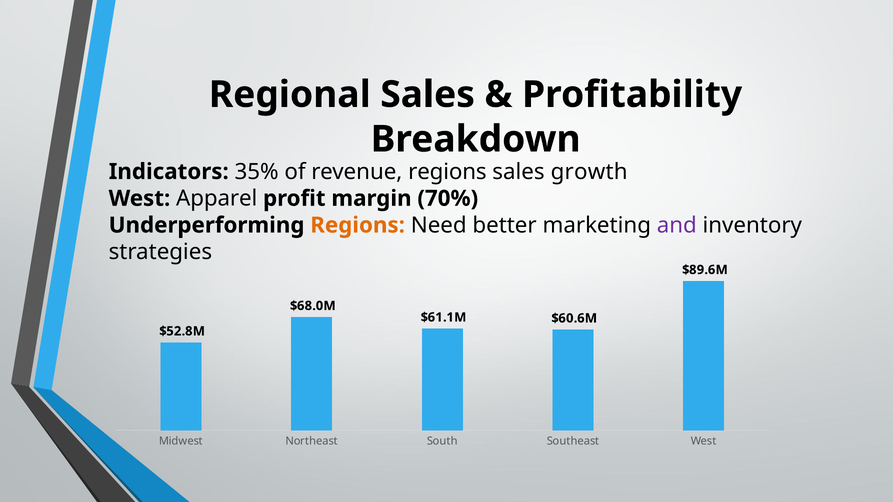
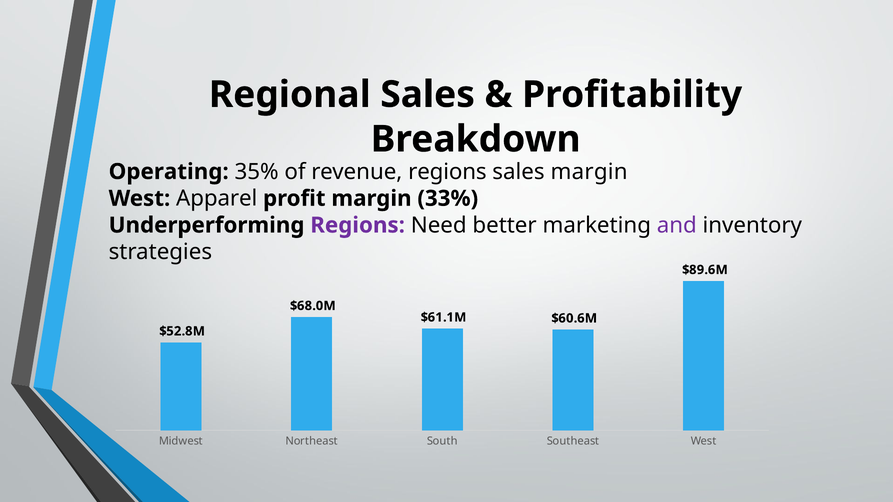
Indicators: Indicators -> Operating (169, 172)
sales growth: growth -> margin (589, 172)
70%: 70% -> 33% (448, 199)
Regions colour: orange -> purple (358, 225)
